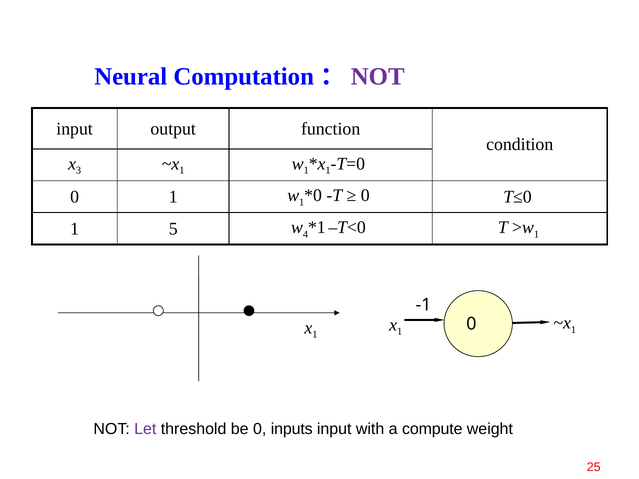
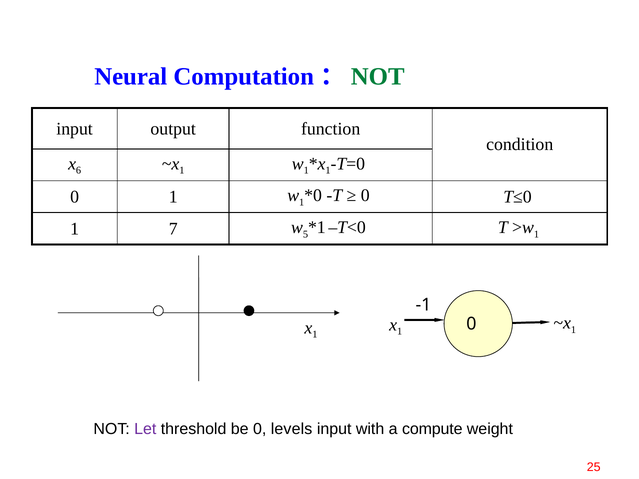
NOT colour: purple -> green (378, 77)
3: 3 -> 6 (79, 171)
5: 5 -> 7 (173, 229)
4: 4 -> 5 (305, 234)
inputs: inputs -> levels (292, 429)
